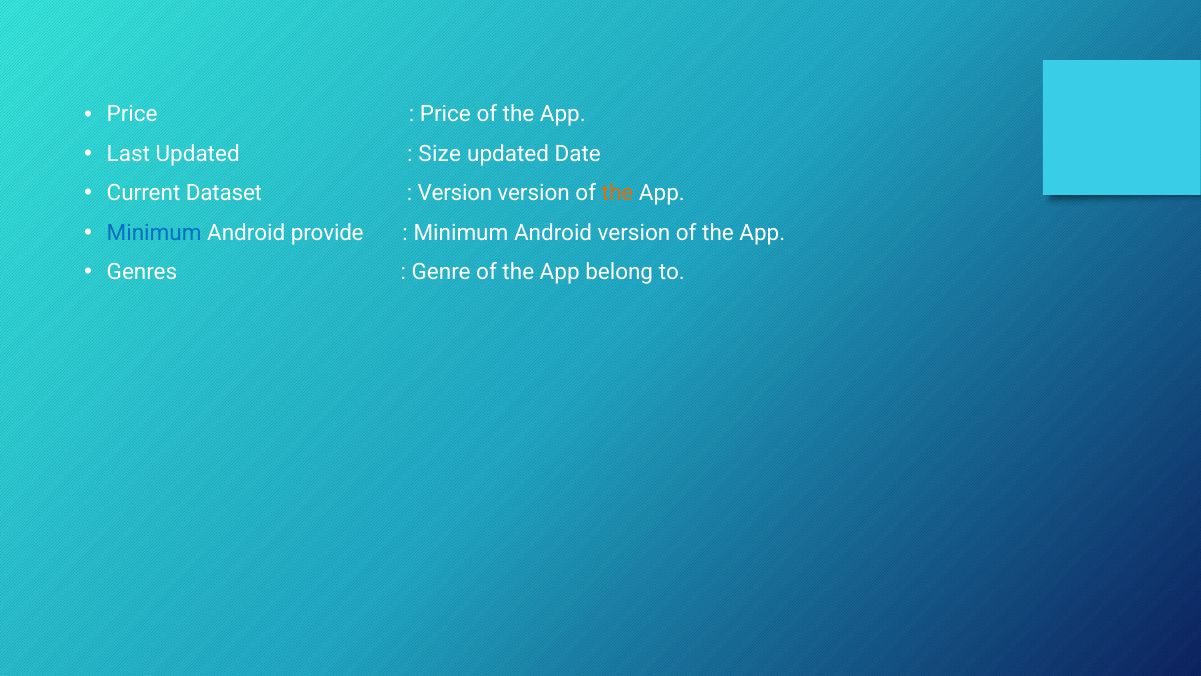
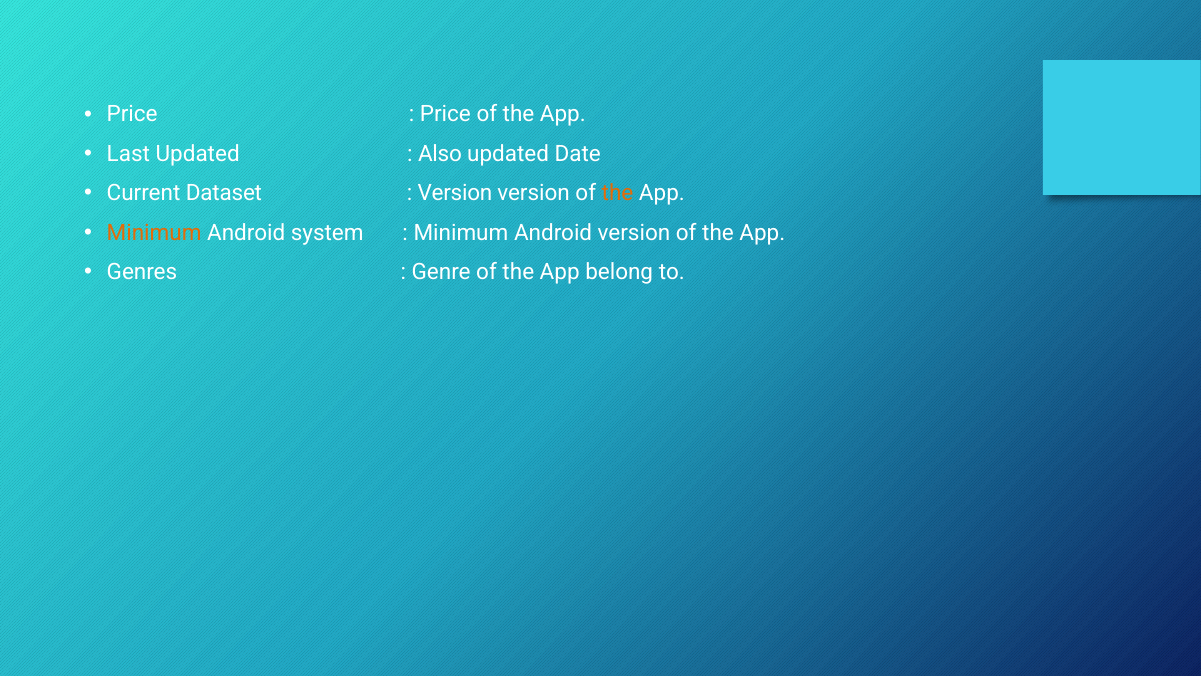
Size: Size -> Also (440, 154)
Minimum colour: blue -> orange (154, 232)
provide: provide -> system (327, 232)
